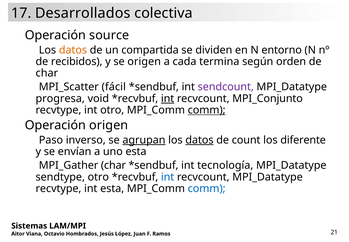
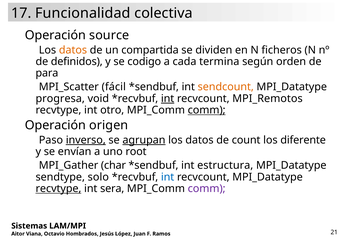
Desarrollados: Desarrollados -> Funcionalidad (83, 13)
entorno: entorno -> ficheros (282, 50)
recibidos: recibidos -> definidos (77, 61)
se origen: origen -> codigo (144, 61)
char: char -> para (47, 73)
sendcount colour: purple -> orange (226, 87)
MPI_Conjunto: MPI_Conjunto -> MPI_Remotos (268, 98)
inverso underline: none -> present (86, 140)
datos underline: present -> none (199, 140)
uno esta: esta -> root (136, 151)
tecnología: tecnología -> estructura (225, 165)
sendtype otro: otro -> solo (98, 177)
recvtype underline: none -> present (58, 188)
int esta: esta -> sera (112, 188)
comm colour: blue -> purple (207, 188)
